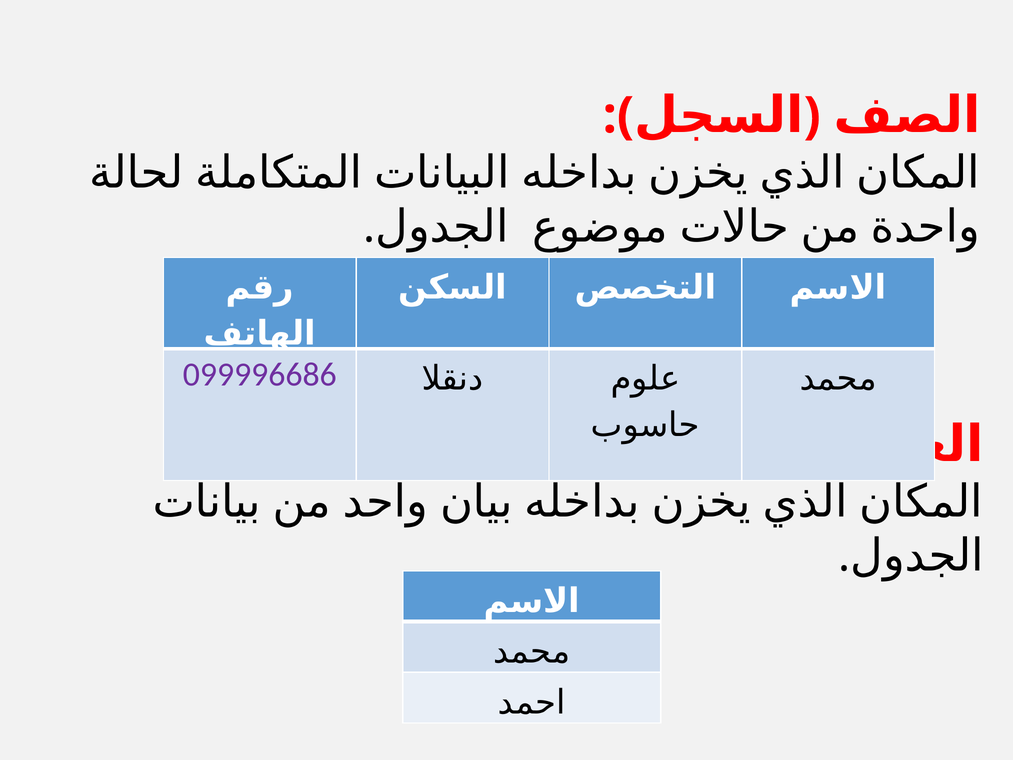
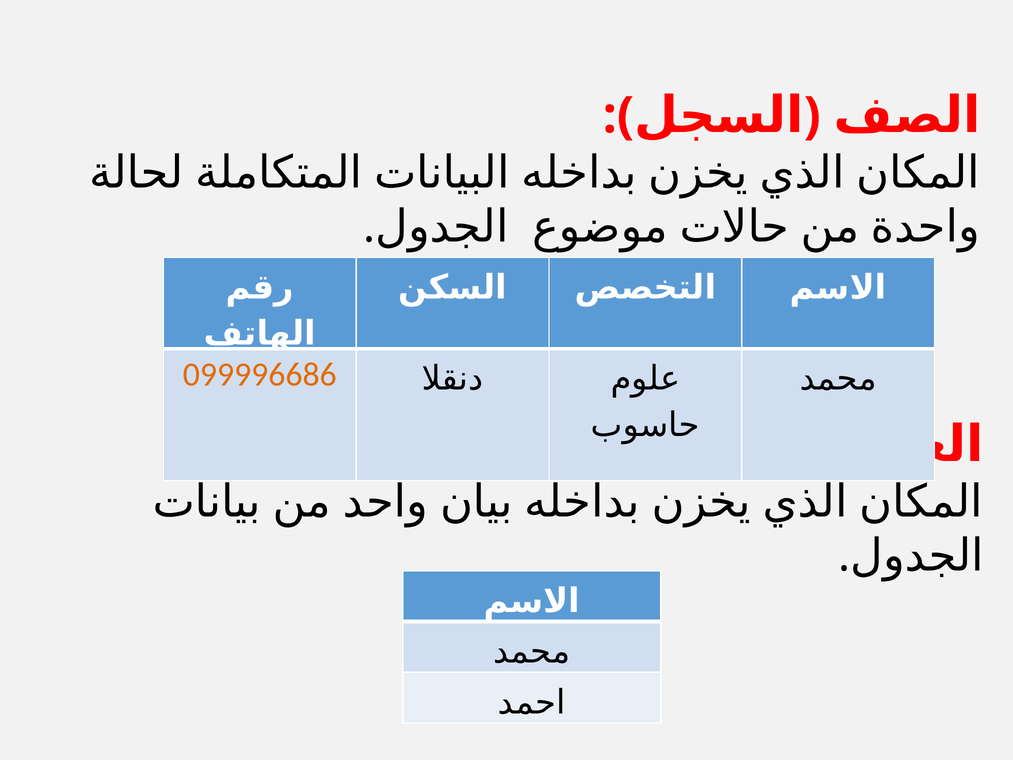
099996686 colour: purple -> orange (260, 375)
